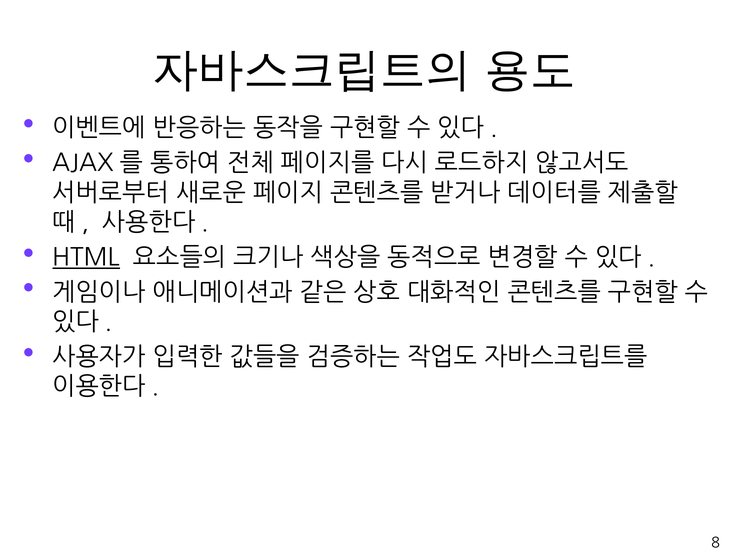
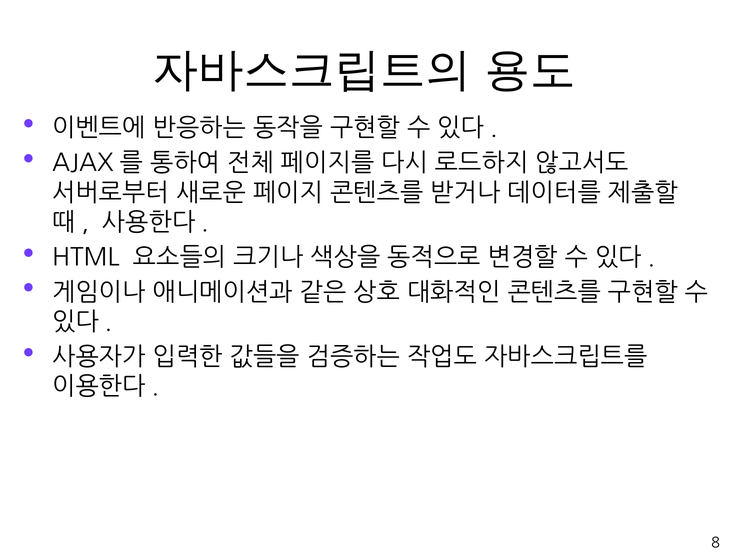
HTML underline: present -> none (86, 257)
